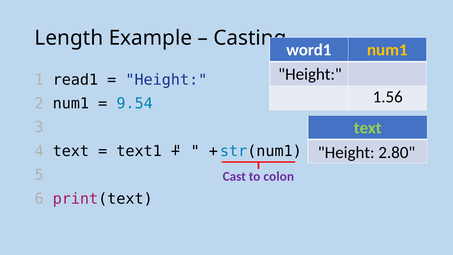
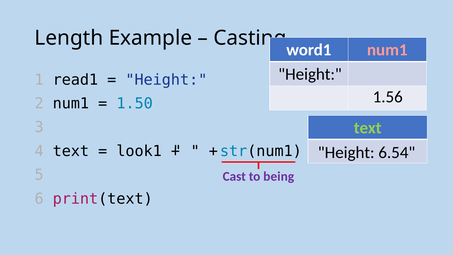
num1 colour: yellow -> pink (387, 50)
9.54: 9.54 -> 1.50 (135, 103)
text1: text1 -> look1 (139, 151)
2.80: 2.80 -> 6.54 (397, 152)
colon: colon -> being (279, 176)
